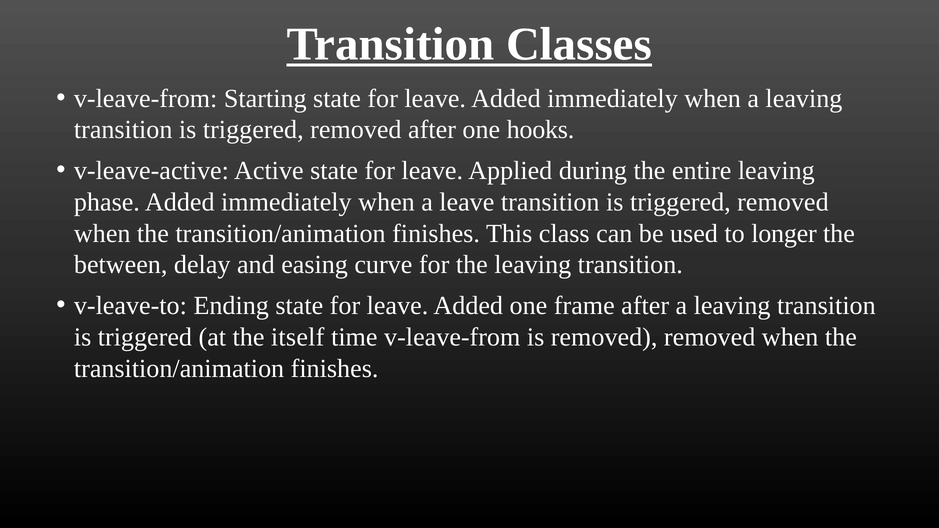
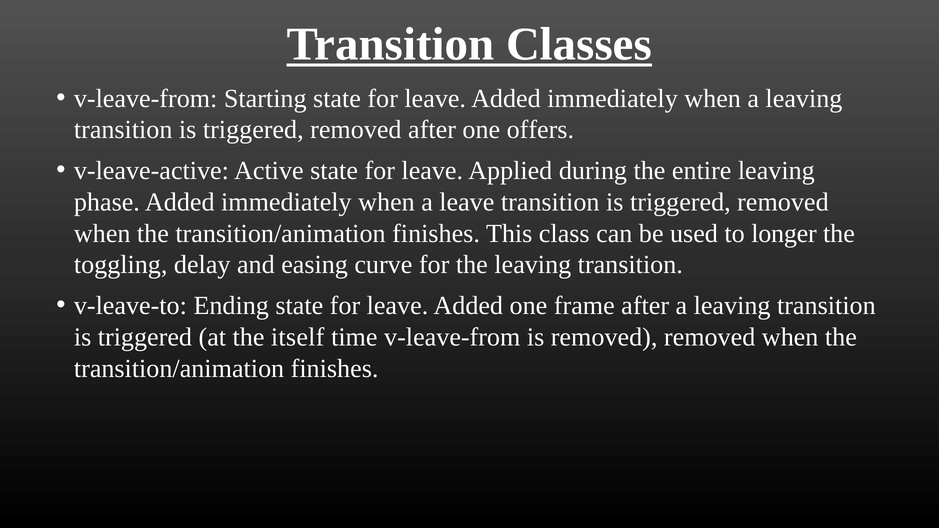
hooks: hooks -> offers (540, 130)
between: between -> toggling (121, 265)
